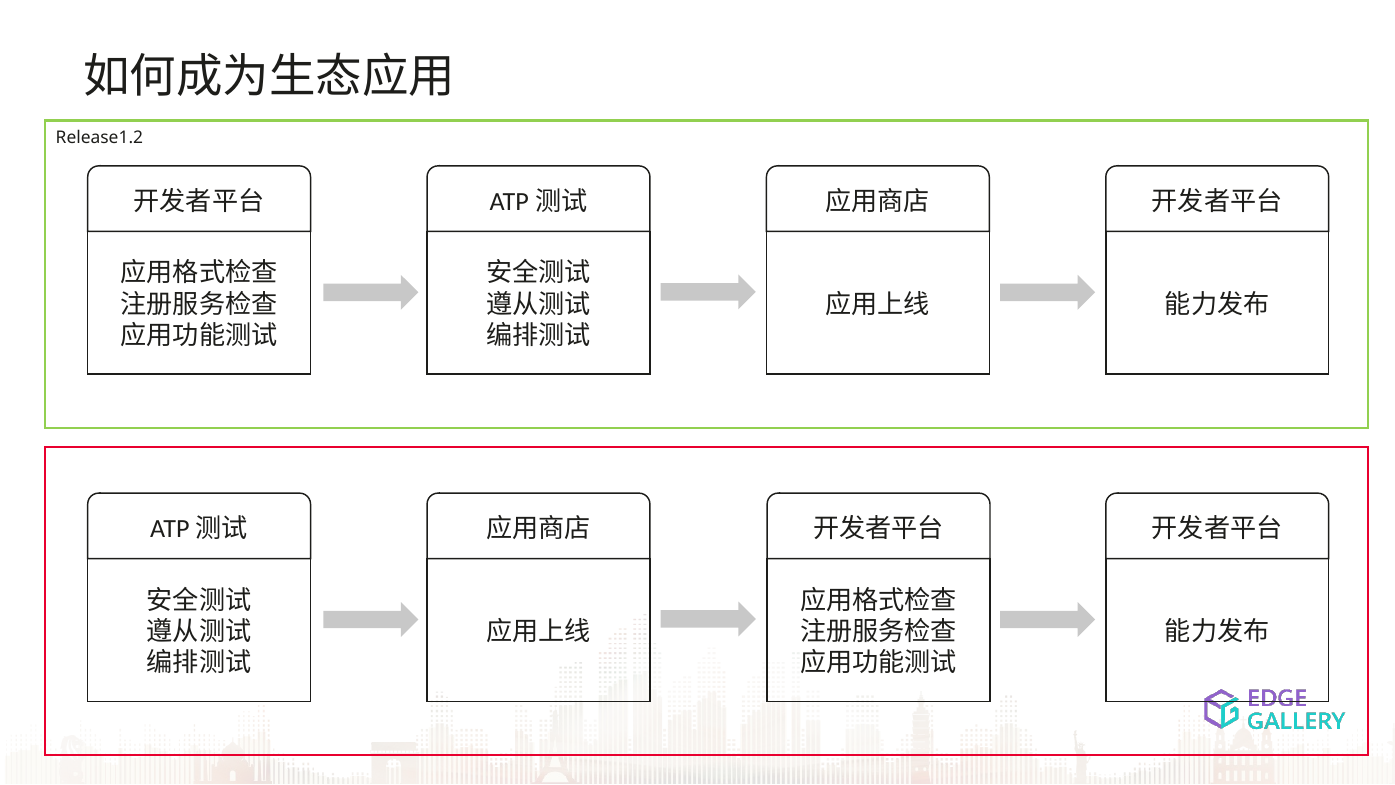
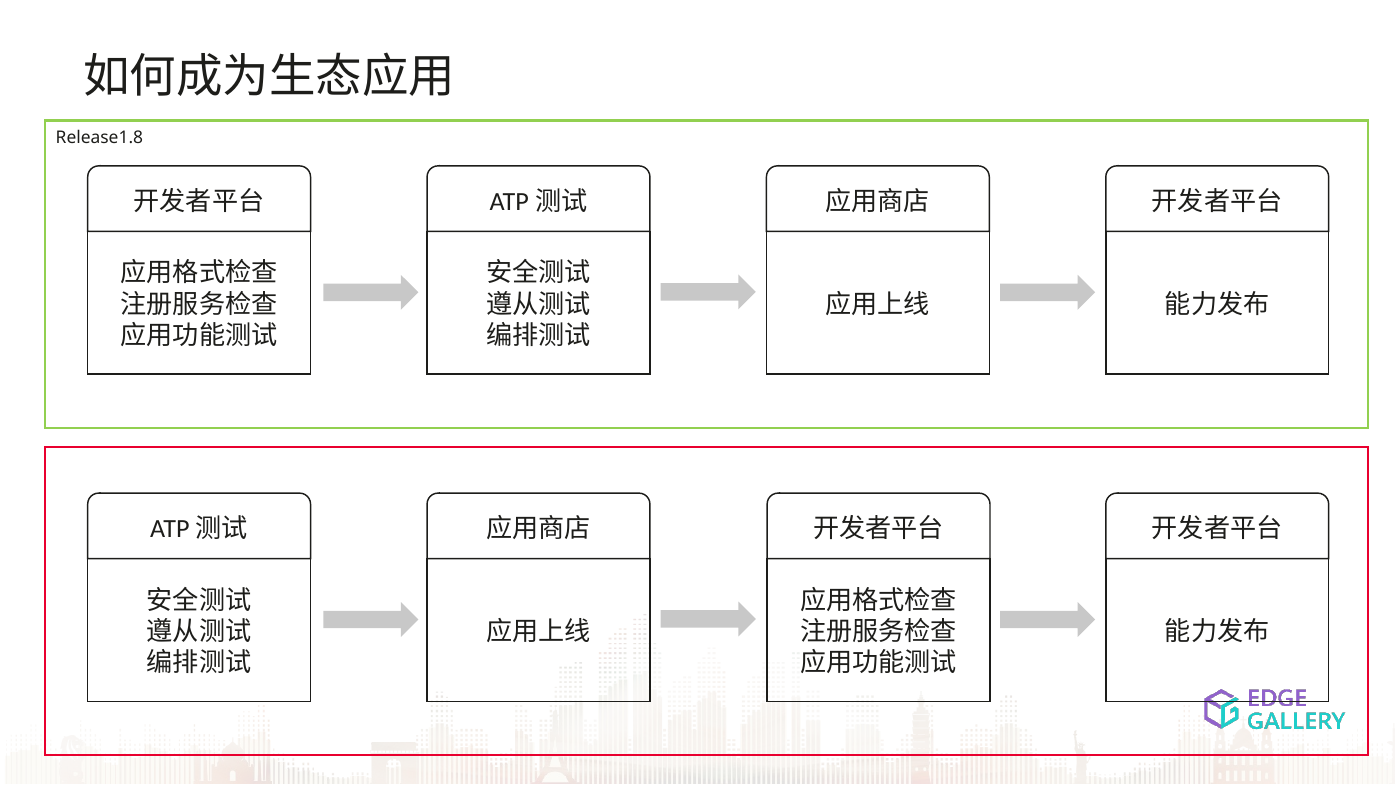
Release1.2: Release1.2 -> Release1.8 (99, 137)
